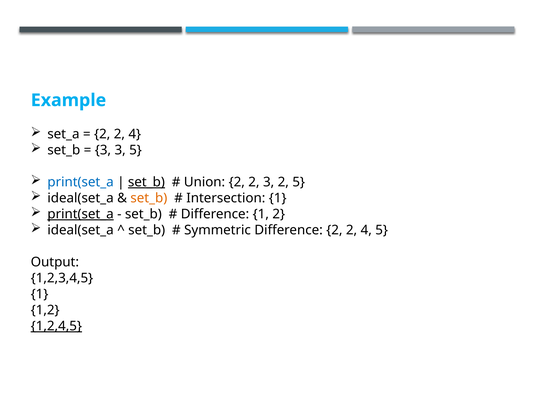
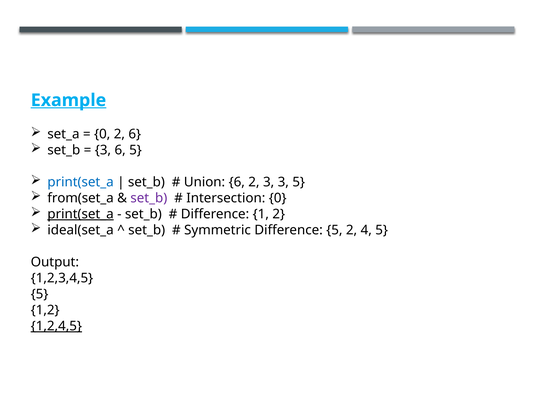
Example underline: none -> present (69, 100)
2: 2 -> 0 (102, 134)
4: 4 -> 6 (135, 134)
3 3: 3 -> 6 (120, 150)
set_b underline: present -> none (146, 182)
Union 2: 2 -> 6 (237, 182)
3 2: 2 -> 3 (283, 182)
ideal(set_a: ideal(set_a -> from(set_a (81, 198)
set_b colour: orange -> purple (149, 198)
Intersection 1: 1 -> 0 (278, 198)
Difference 2: 2 -> 5 (334, 230)
1: 1 -> 5 (40, 295)
